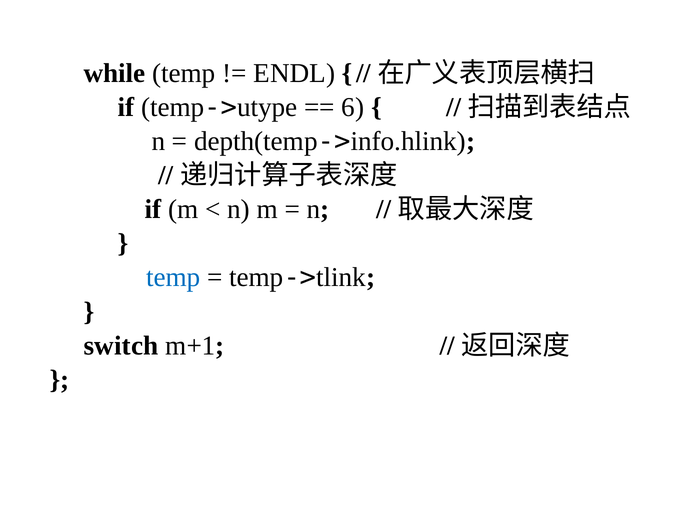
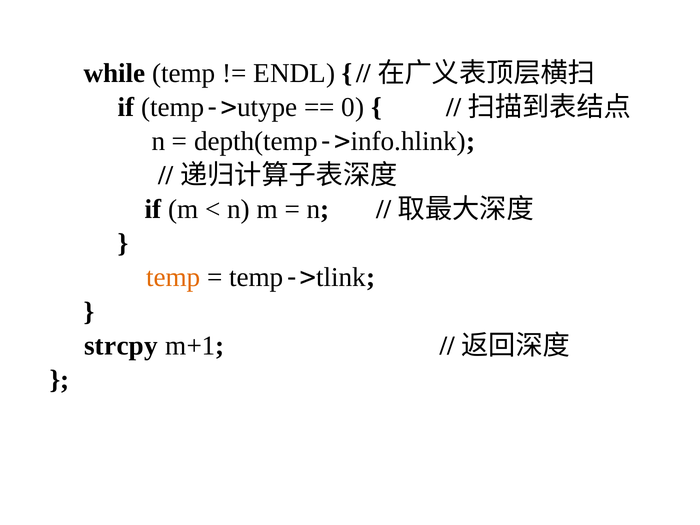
6: 6 -> 0 (353, 107)
temp colour: blue -> orange (173, 277)
switch: switch -> strcpy (121, 346)
